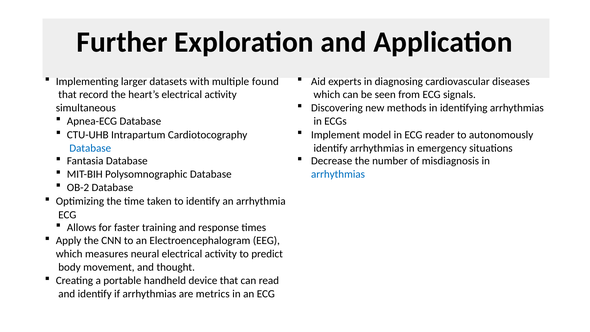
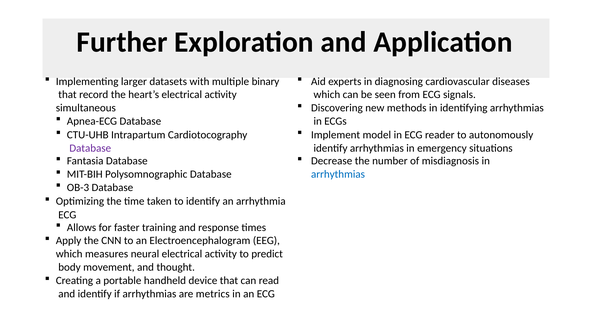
found: found -> binary (266, 81)
Database colour: blue -> purple (90, 148)
OB-2: OB-2 -> OB-3 (78, 187)
